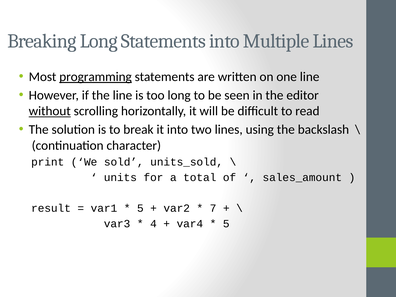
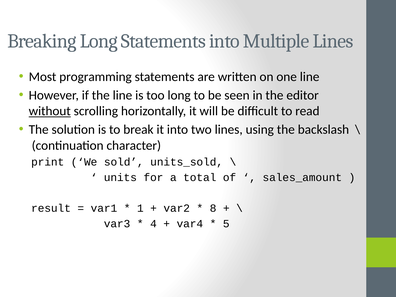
programming underline: present -> none (96, 77)
5: 5 -> 1 (140, 208)
7: 7 -> 8 (213, 208)
